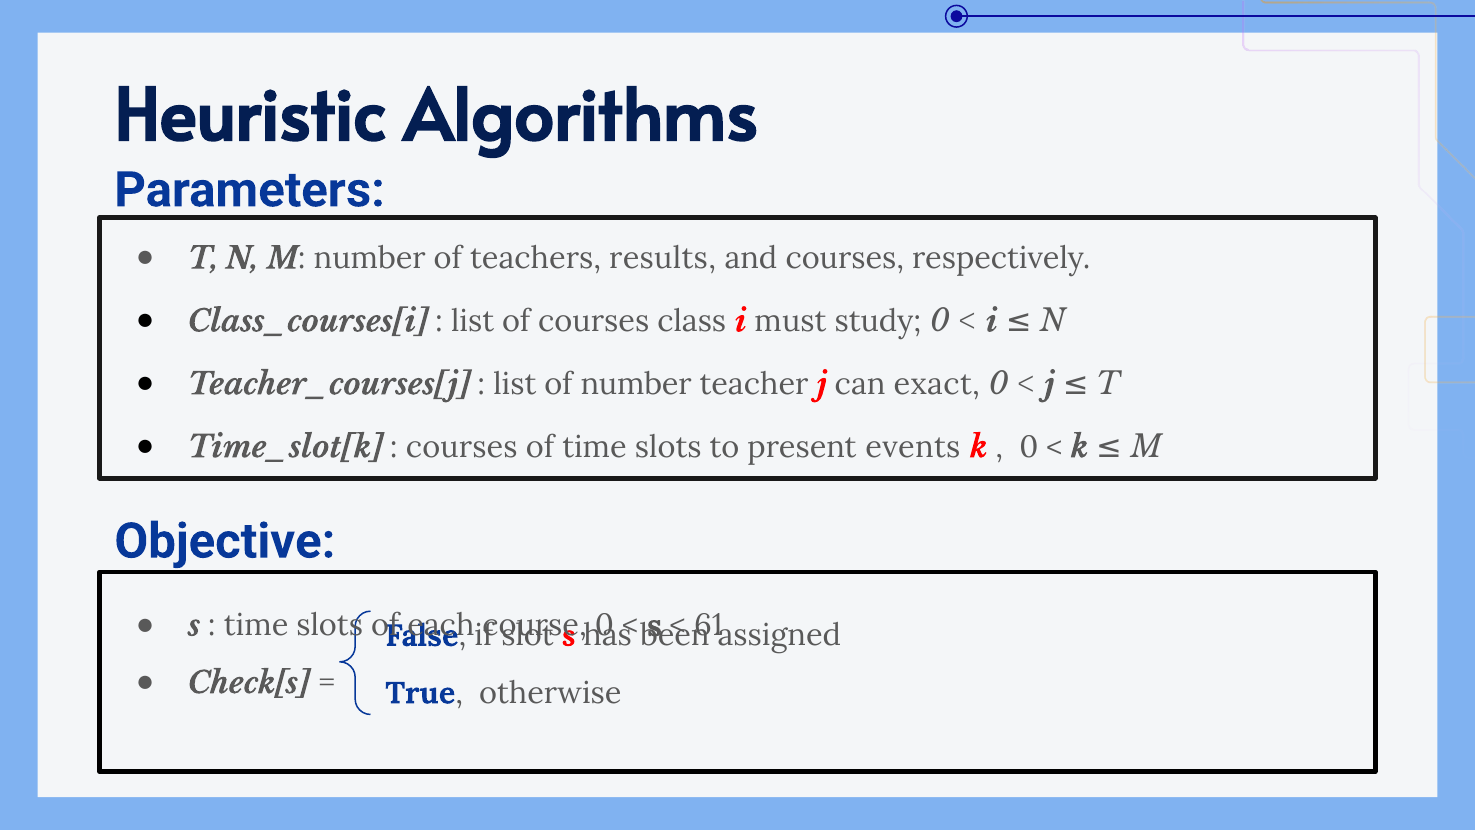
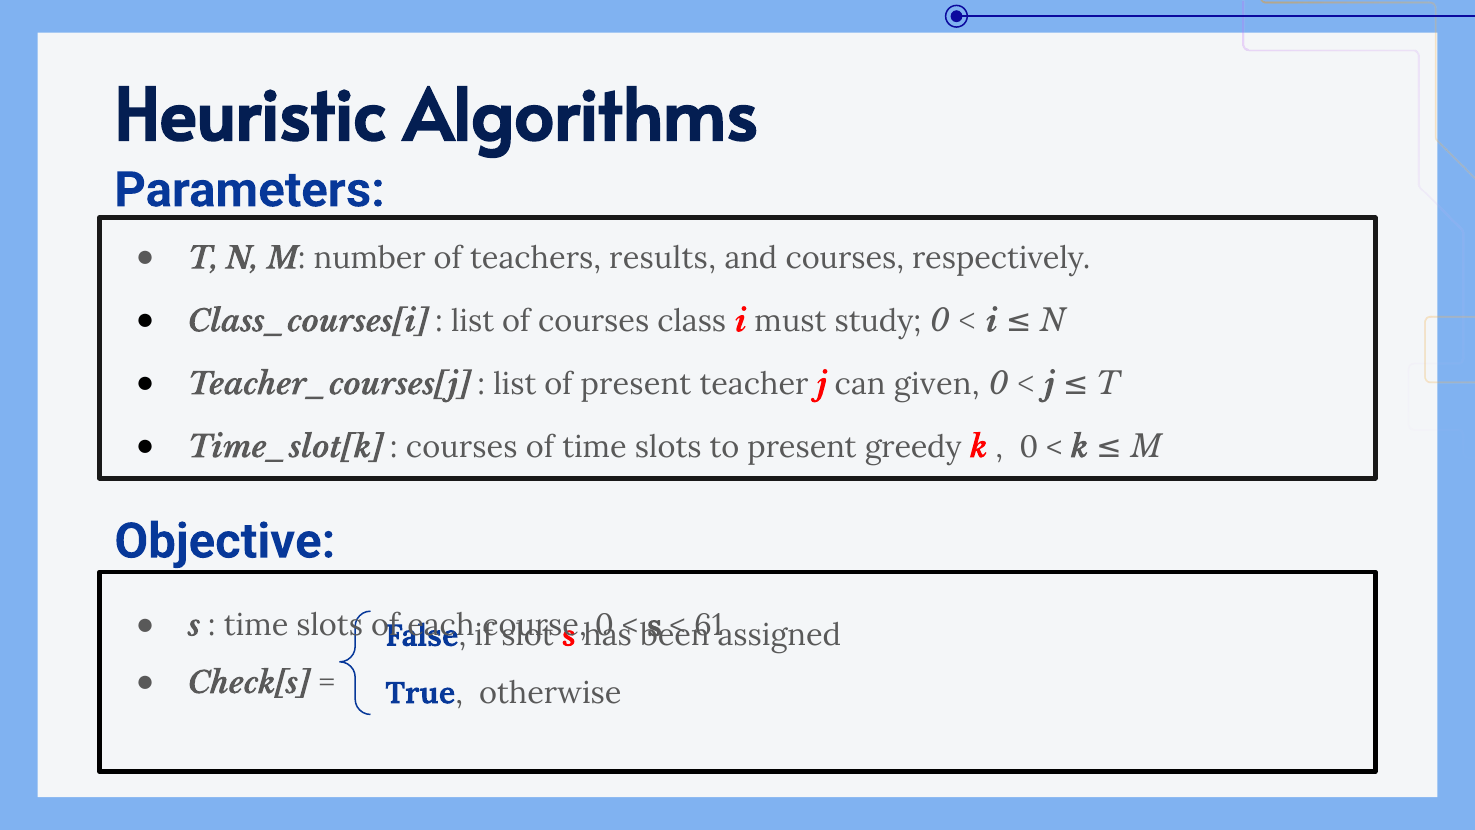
of number: number -> present (636, 384)
exact: exact -> given (937, 384)
events: events -> greedy (913, 447)
